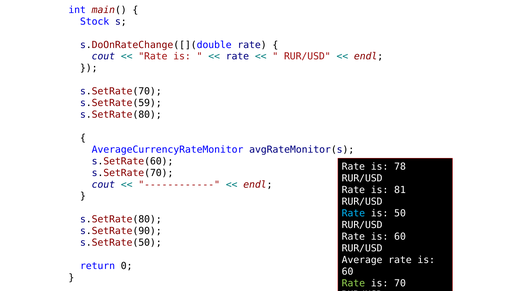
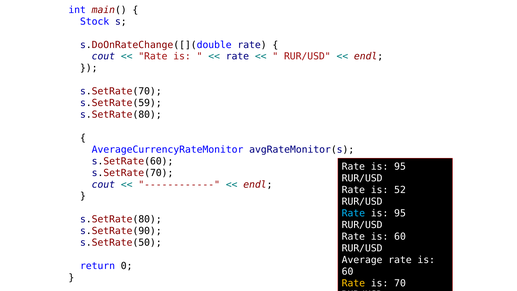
78: 78 -> 95 (400, 167)
81: 81 -> 52 (400, 190)
50: 50 -> 95 (400, 213)
Rate colour: light green -> yellow (353, 283)
